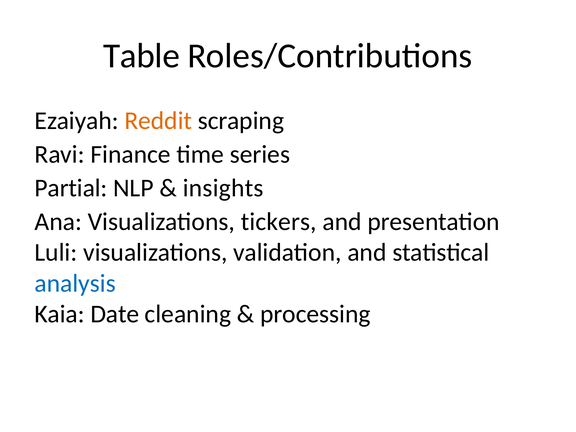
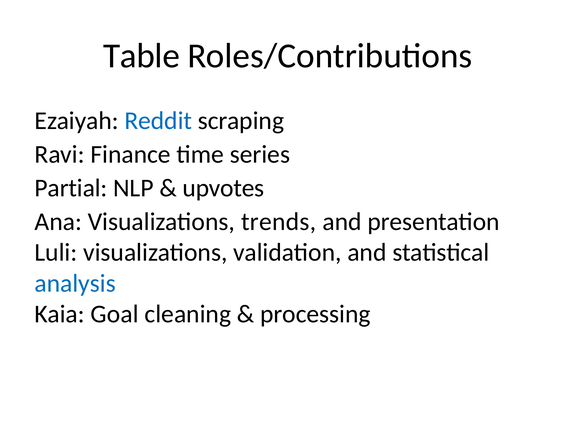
Reddit colour: orange -> blue (158, 121)
insights: insights -> upvotes (223, 188)
tickers: tickers -> trends (279, 222)
Date: Date -> Goal (115, 314)
